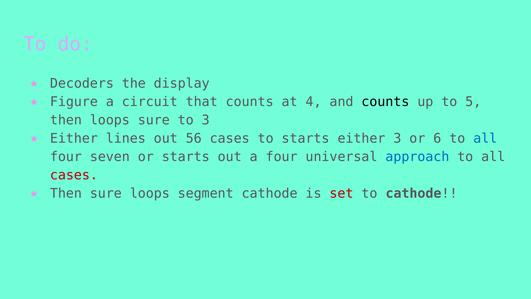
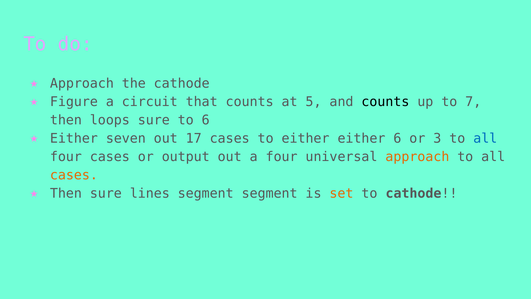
Decoders: Decoders -> Approach (82, 84)
the display: display -> cathode (182, 84)
4: 4 -> 5 (313, 102)
5: 5 -> 7 (473, 102)
to 3: 3 -> 6 (206, 120)
lines: lines -> seven (126, 138)
56: 56 -> 17 (194, 138)
to starts: starts -> either (306, 138)
either 3: 3 -> 6 (397, 138)
6: 6 -> 3 (437, 138)
four seven: seven -> cases (110, 157)
or starts: starts -> output (186, 157)
approach colour: blue -> orange (417, 157)
cases colour: red -> orange (74, 175)
sure loops: loops -> lines (150, 193)
segment cathode: cathode -> segment (270, 193)
set colour: red -> orange (341, 193)
